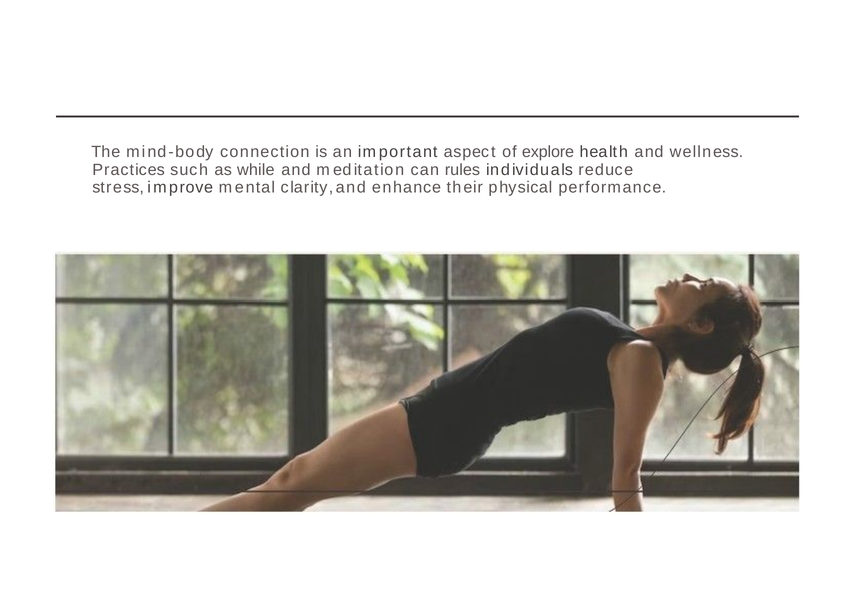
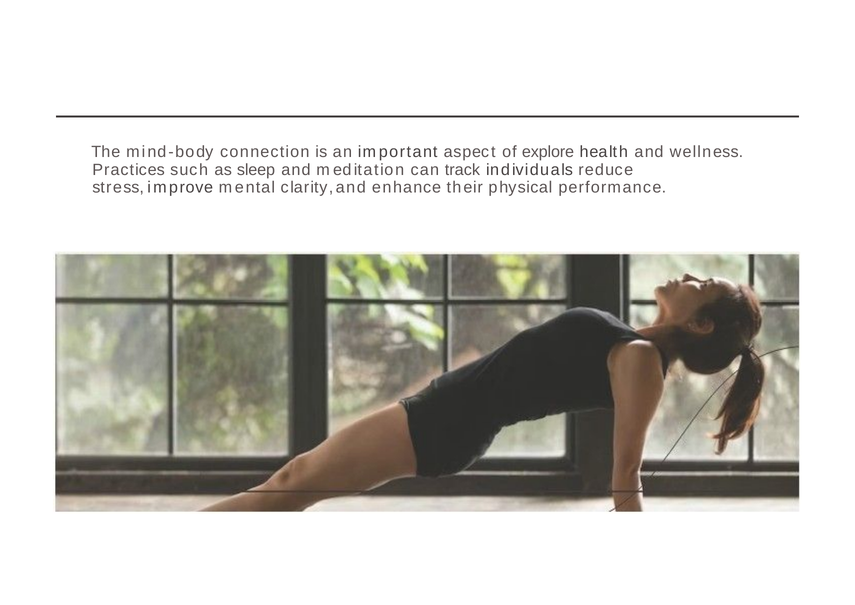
while: while -> sleep (256, 170)
rules: rules -> track (462, 170)
